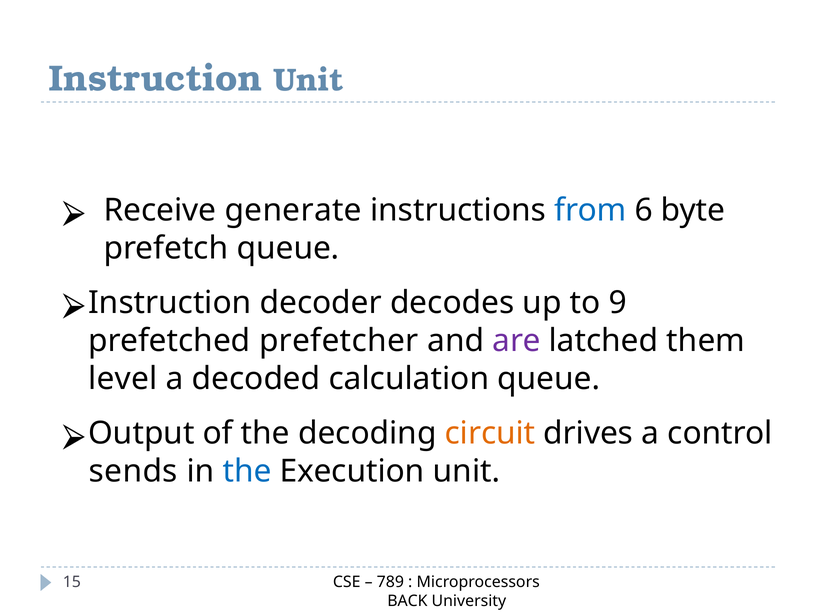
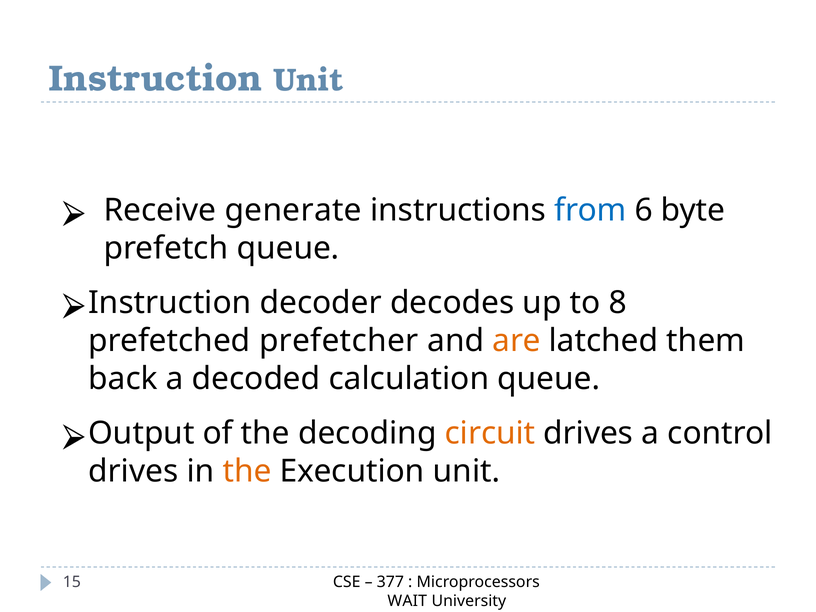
9: 9 -> 8 (618, 303)
are colour: purple -> orange (517, 341)
level: level -> back (123, 379)
sends: sends -> drives (133, 472)
the colour: blue -> orange (247, 472)
789: 789 -> 377 (390, 582)
BACK: BACK -> WAIT (407, 601)
